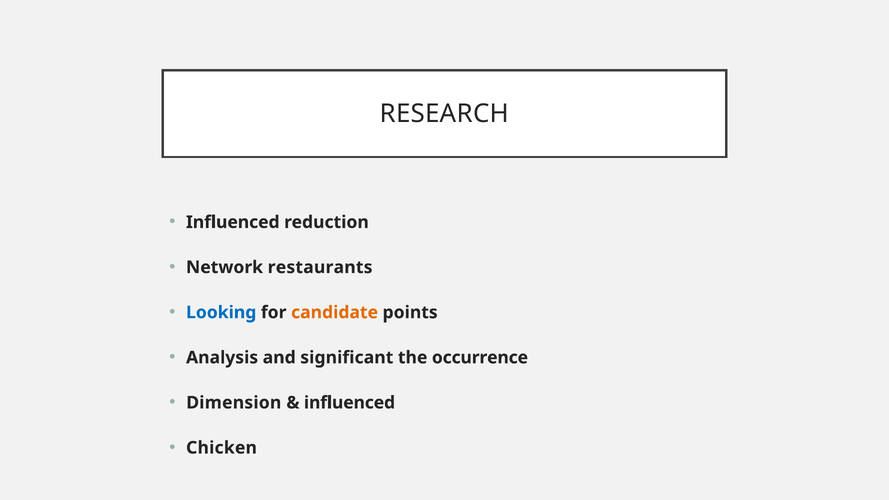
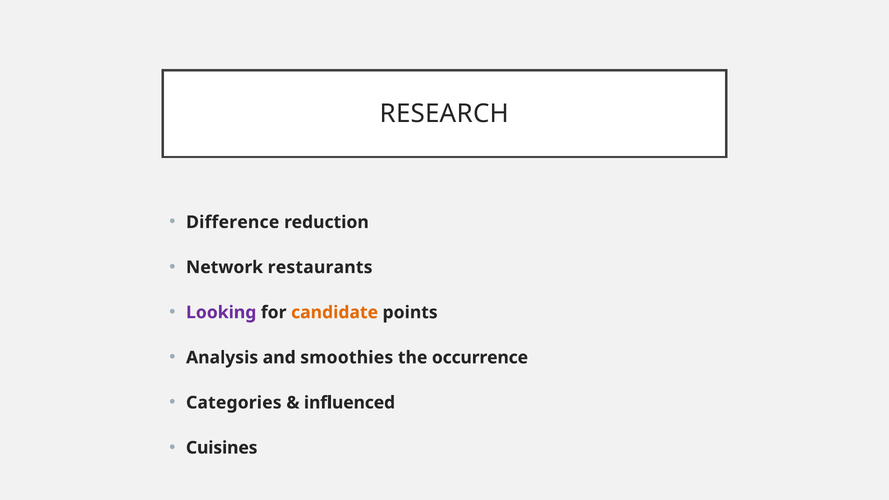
Influenced: Influenced -> Difference (233, 222)
Looking colour: blue -> purple (221, 312)
significant: significant -> smoothies (347, 358)
Dimension: Dimension -> Categories (234, 403)
Chicken: Chicken -> Cuisines (222, 448)
